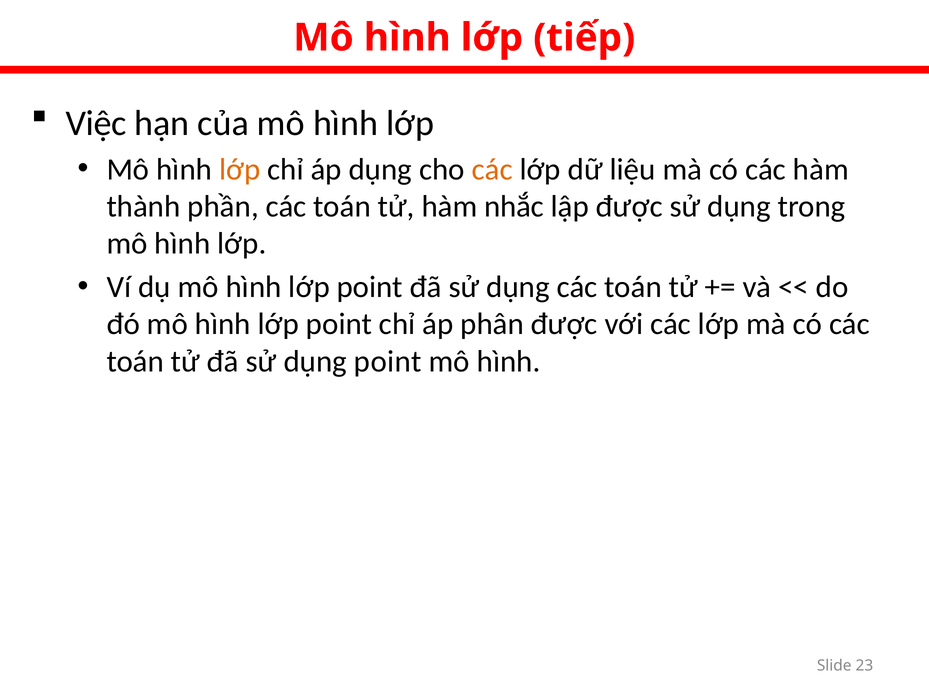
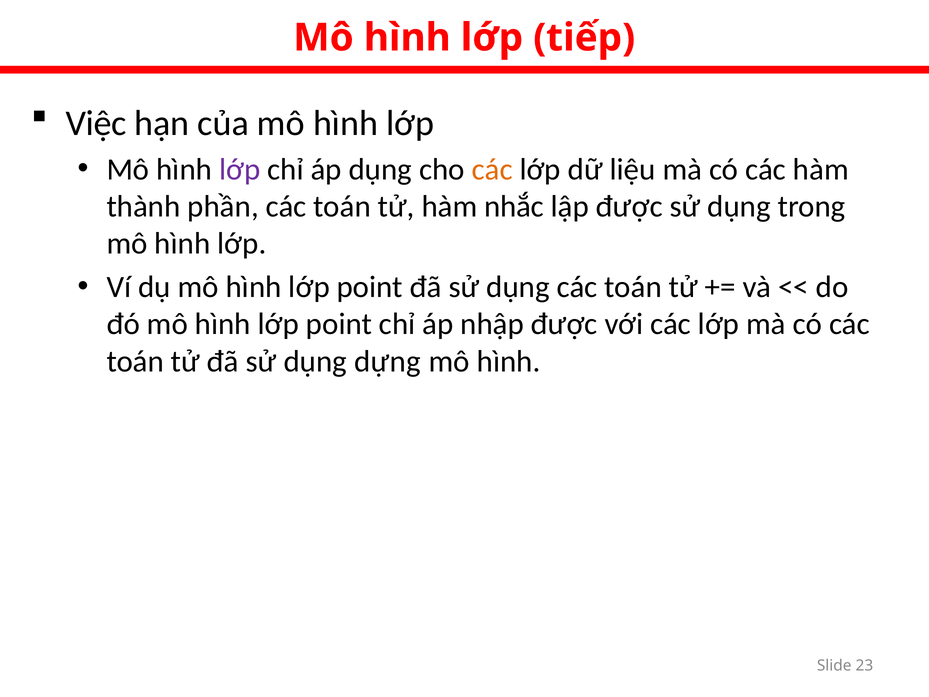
lớp colour: orange -> purple (240, 169)
phân: phân -> nhập (492, 324)
dụng point: point -> dựng (388, 361)
